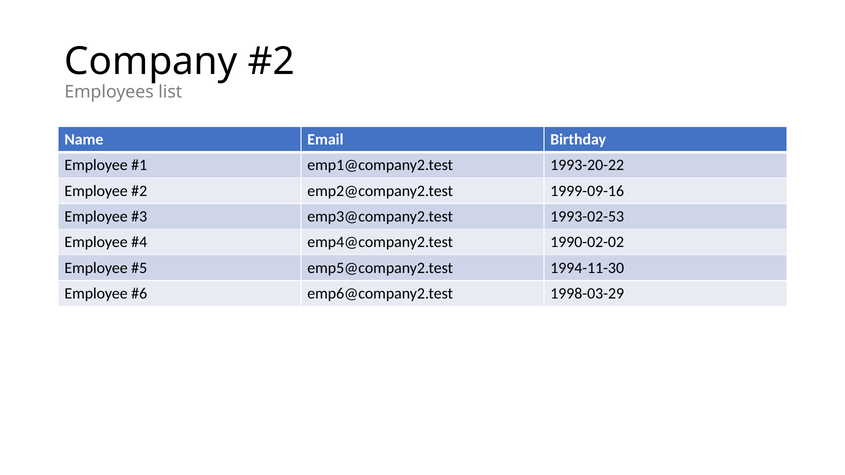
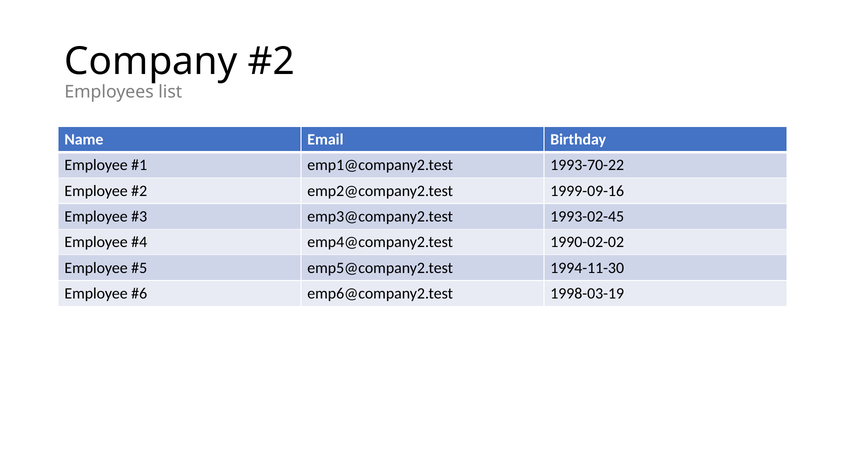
1993-20-22: 1993-20-22 -> 1993-70-22 (587, 165)
1993-02-53: 1993-02-53 -> 1993-02-45 (587, 217)
1998-03-29: 1998-03-29 -> 1998-03-19 (587, 294)
